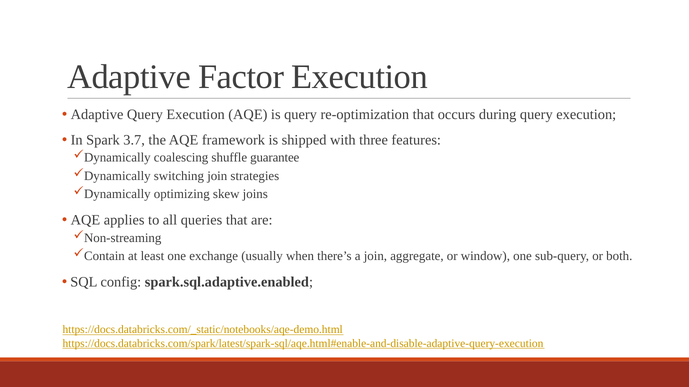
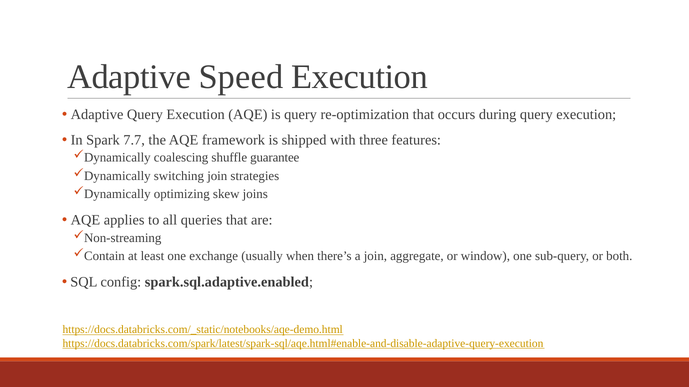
Factor: Factor -> Speed (241, 77)
3.7: 3.7 -> 7.7 (134, 140)
